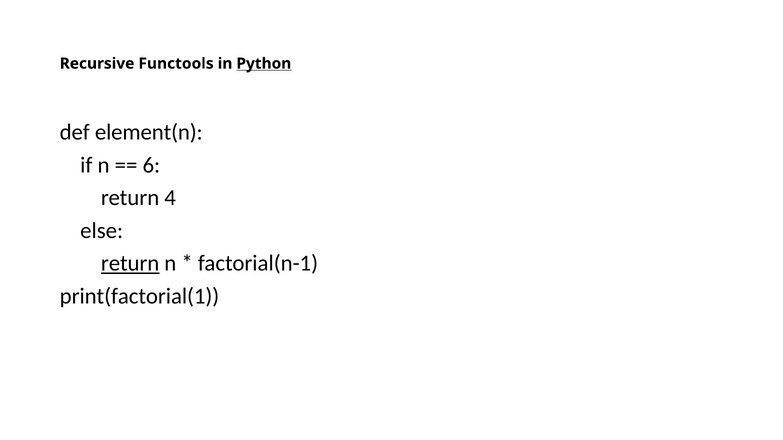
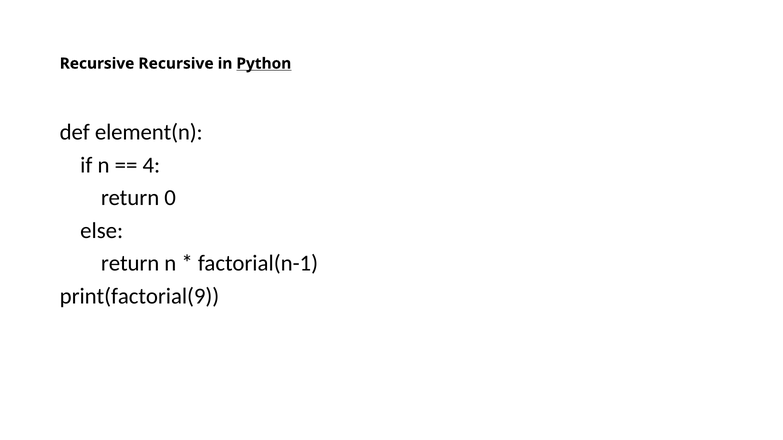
Recursive Functools: Functools -> Recursive (176, 64)
6: 6 -> 4 (151, 165)
4: 4 -> 0 (170, 198)
return underline: present -> none (130, 264)
print(factorial(1: print(factorial(1 -> print(factorial(9 (139, 297)
